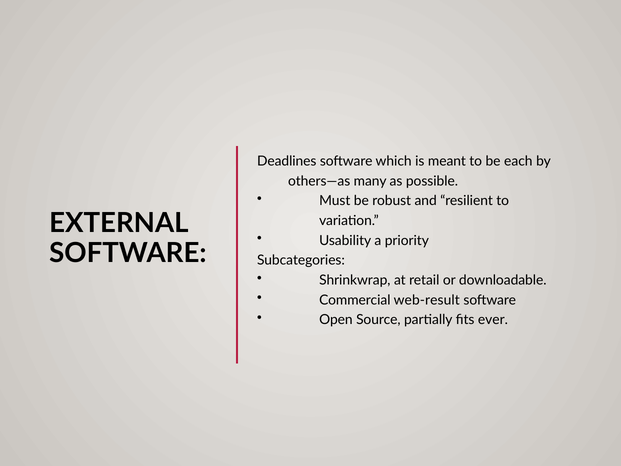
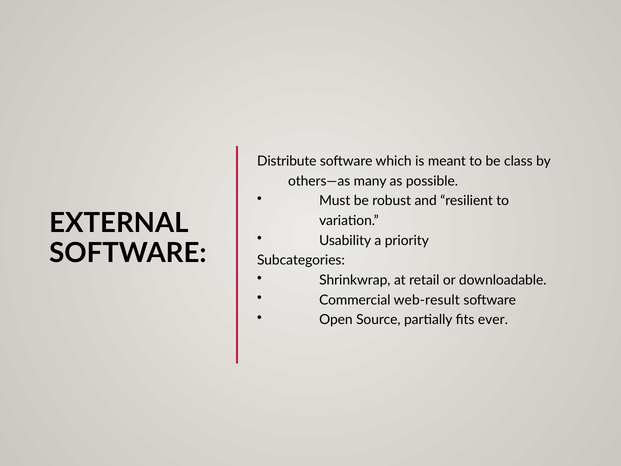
Deadlines: Deadlines -> Distribute (287, 161)
each: each -> class (518, 161)
